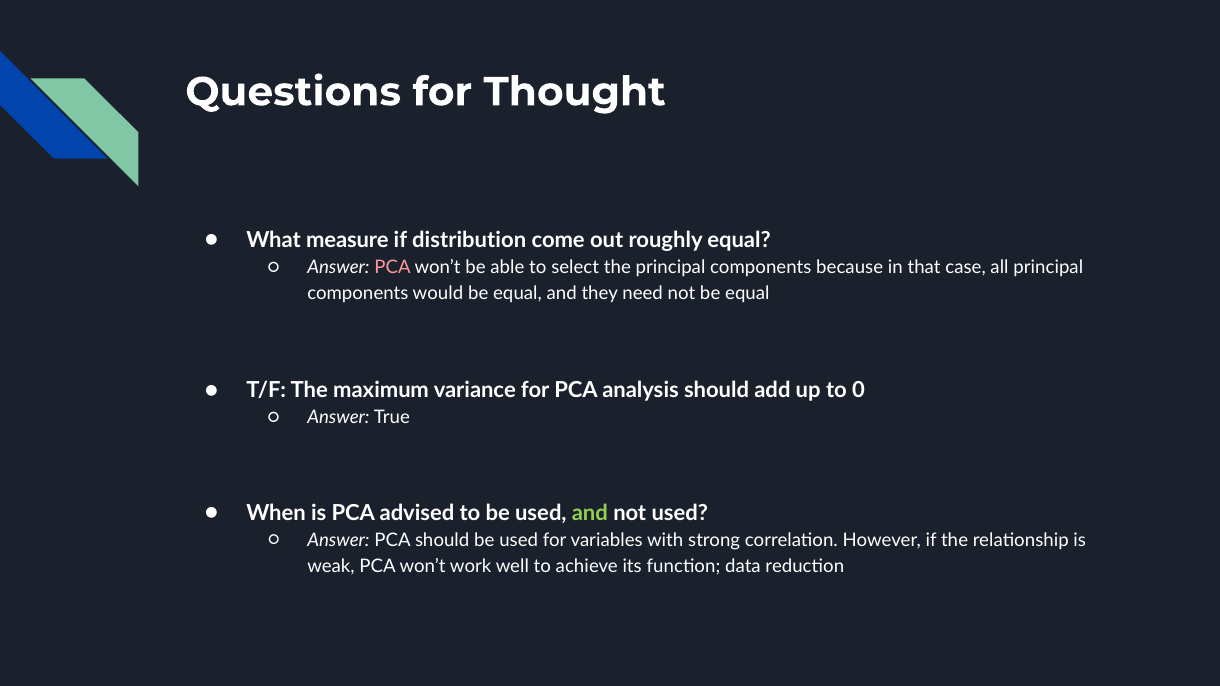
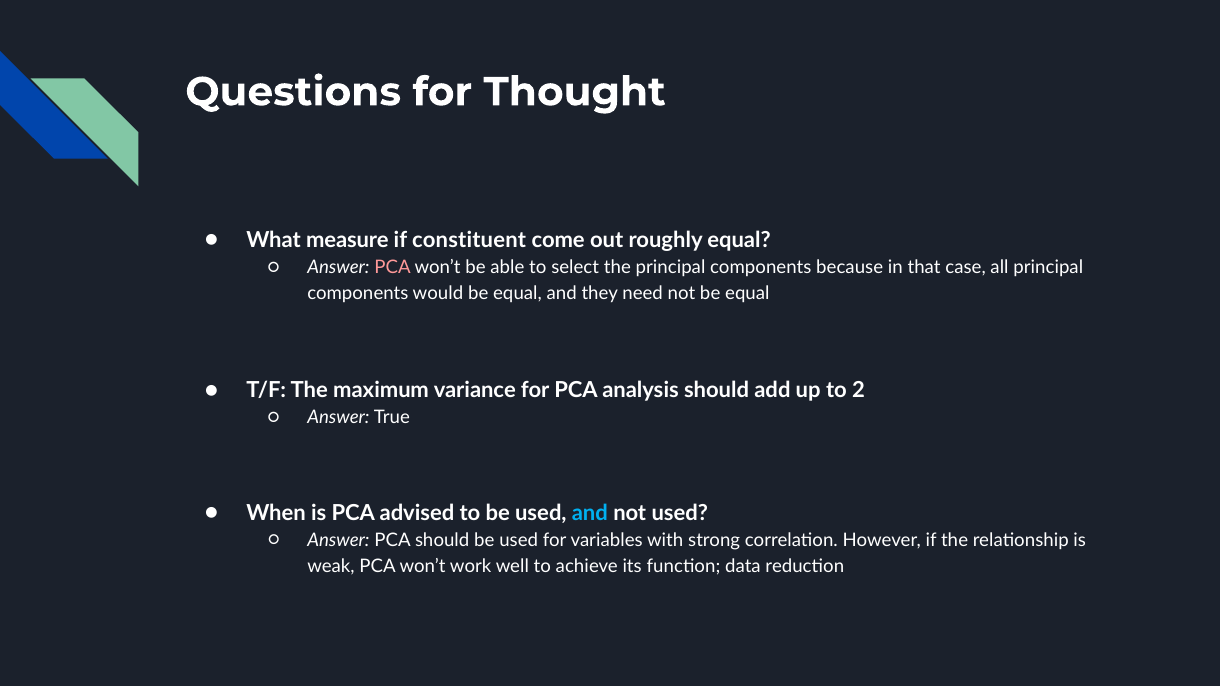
distribution: distribution -> constituent (469, 240)
0: 0 -> 2 (859, 391)
and colour: light green -> light blue (590, 513)
